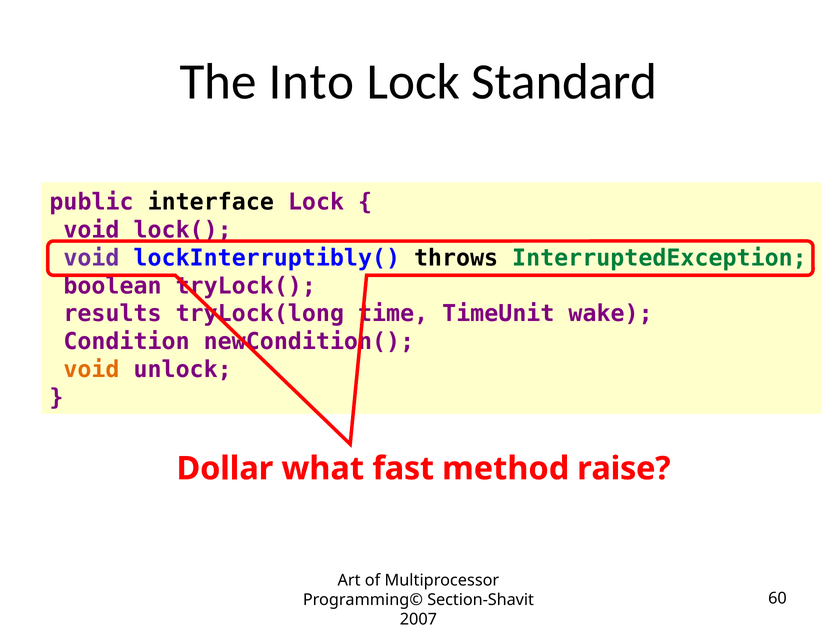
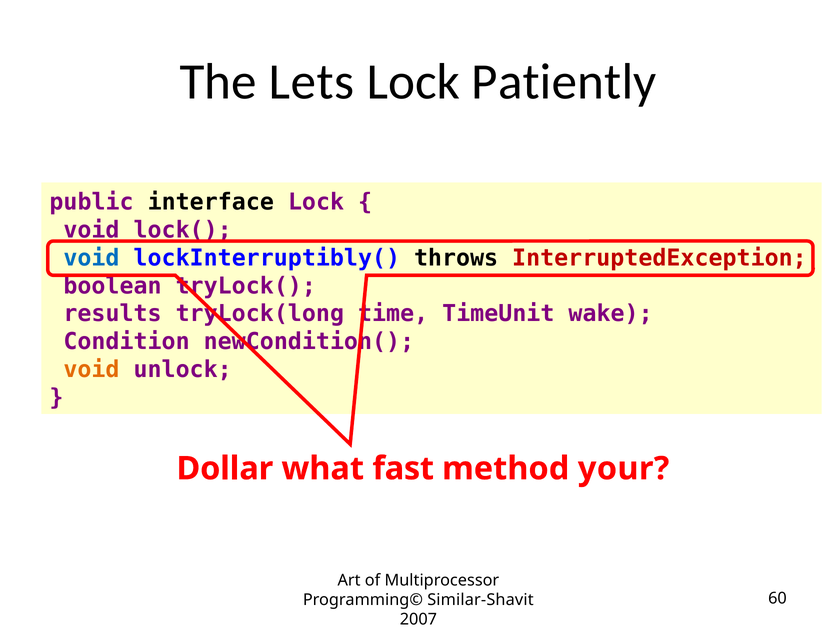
Into: Into -> Lets (311, 82)
Standard: Standard -> Patiently (564, 82)
void colour: purple -> blue (91, 258)
InterruptedException colour: green -> red (659, 258)
raise: raise -> your (624, 468)
Section-Shavit: Section-Shavit -> Similar-Shavit (480, 600)
